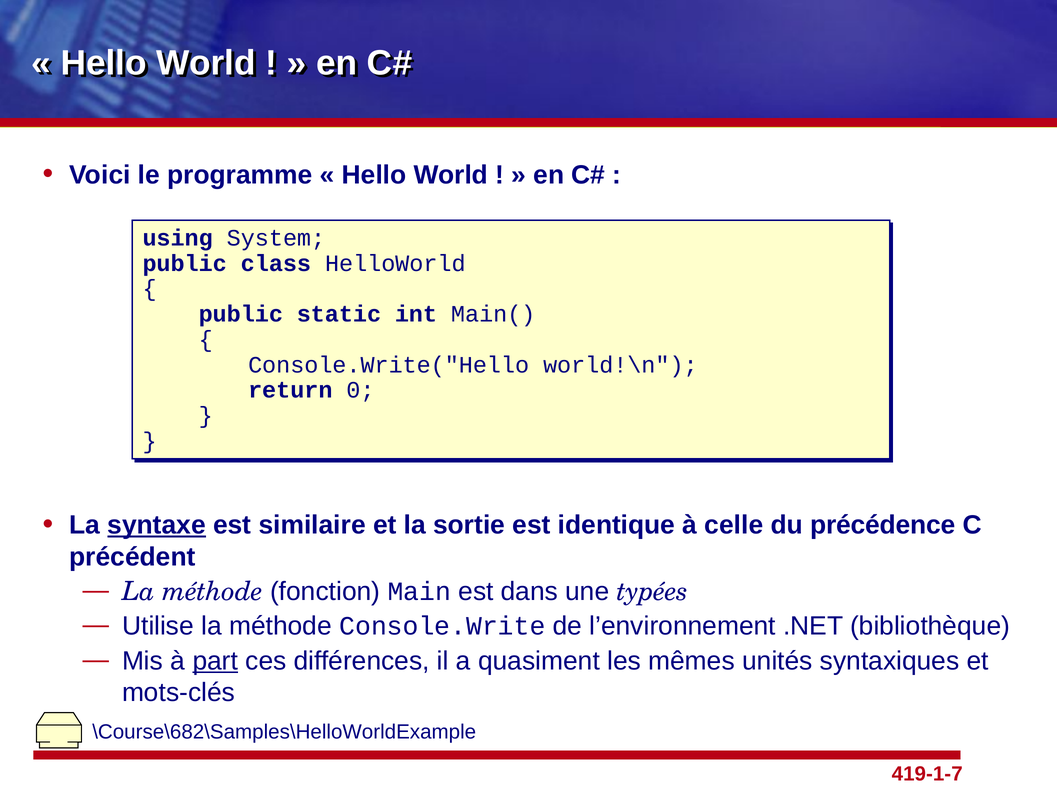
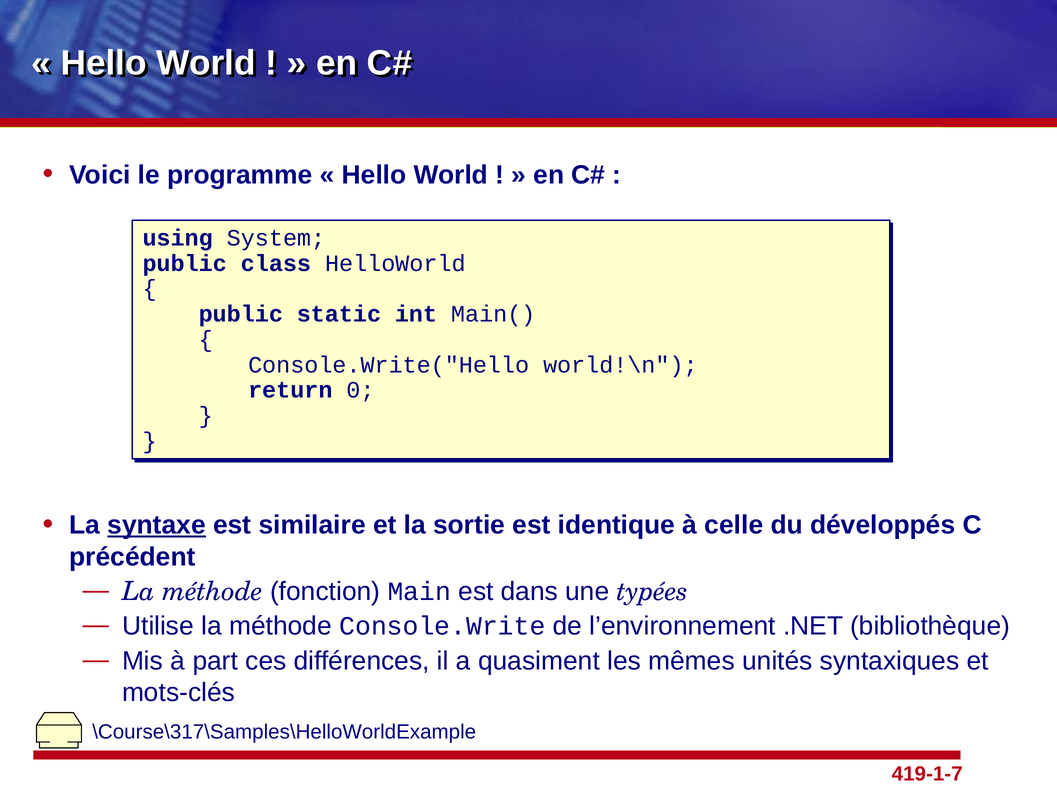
précédence: précédence -> développés (883, 525)
part underline: present -> none (215, 661)
\Course\682\Samples\HelloWorldExample: \Course\682\Samples\HelloWorldExample -> \Course\317\Samples\HelloWorldExample (284, 732)
